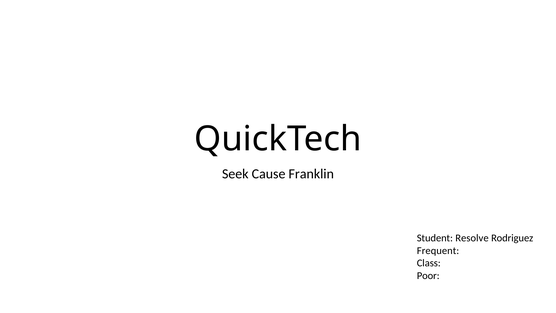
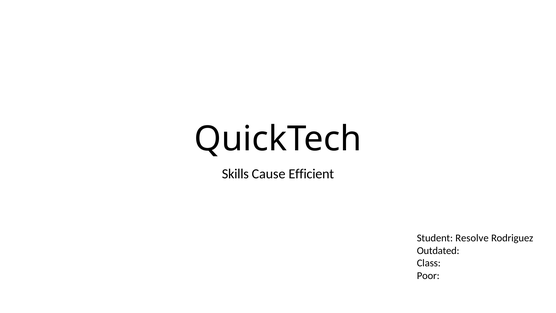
Seek: Seek -> Skills (235, 174)
Franklin: Franklin -> Efficient (311, 174)
Frequent: Frequent -> Outdated (438, 250)
